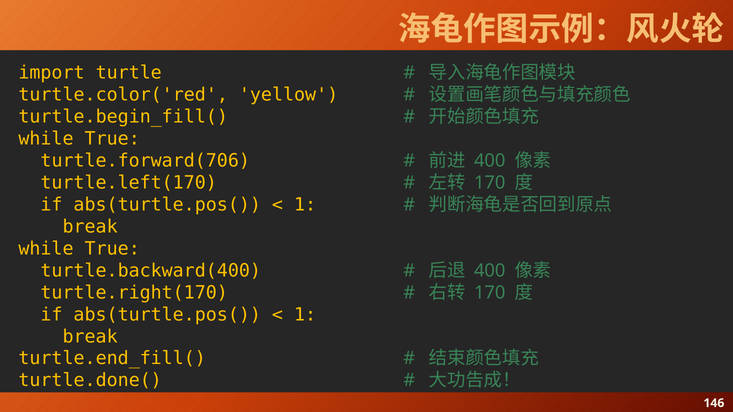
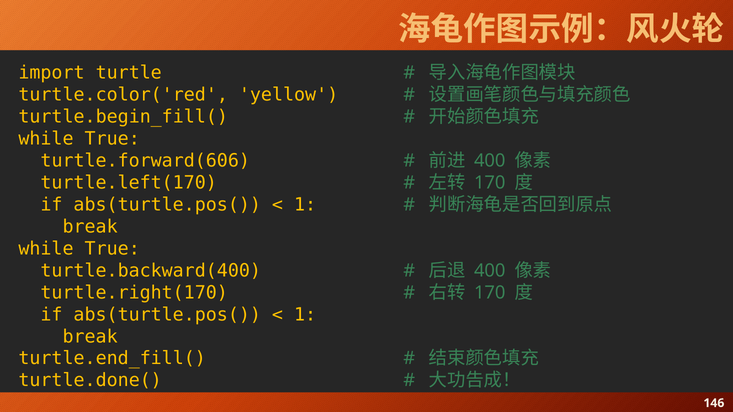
turtle.forward(706: turtle.forward(706 -> turtle.forward(606 (145, 161)
